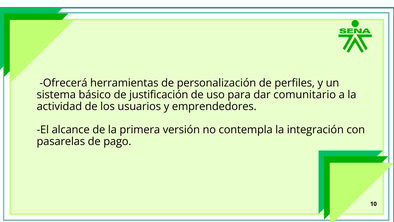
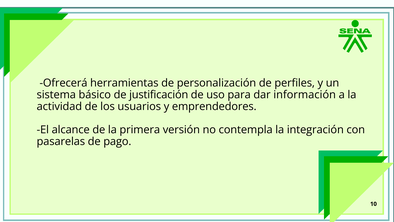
comunitario: comunitario -> información (305, 95)
